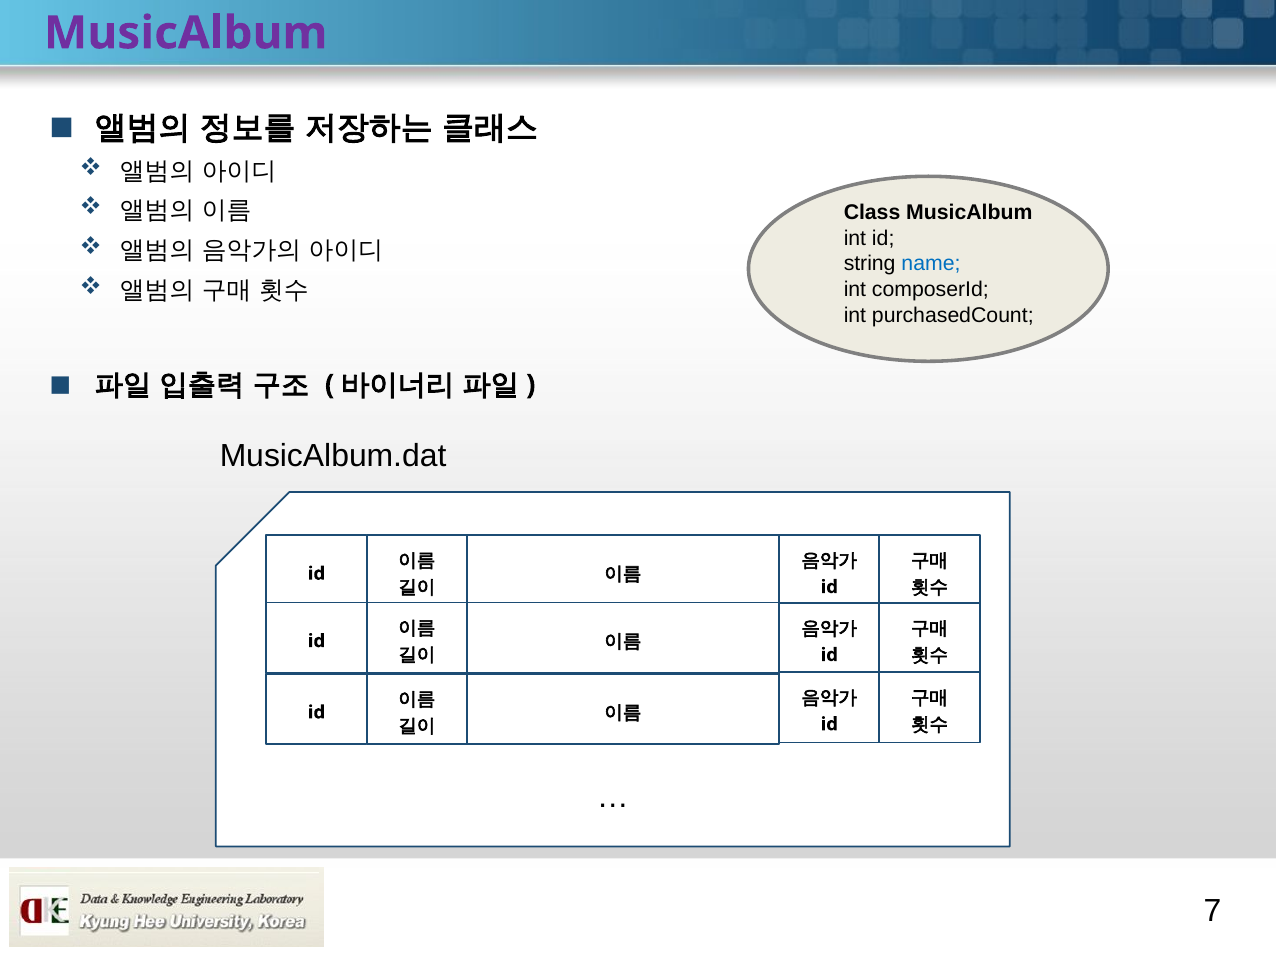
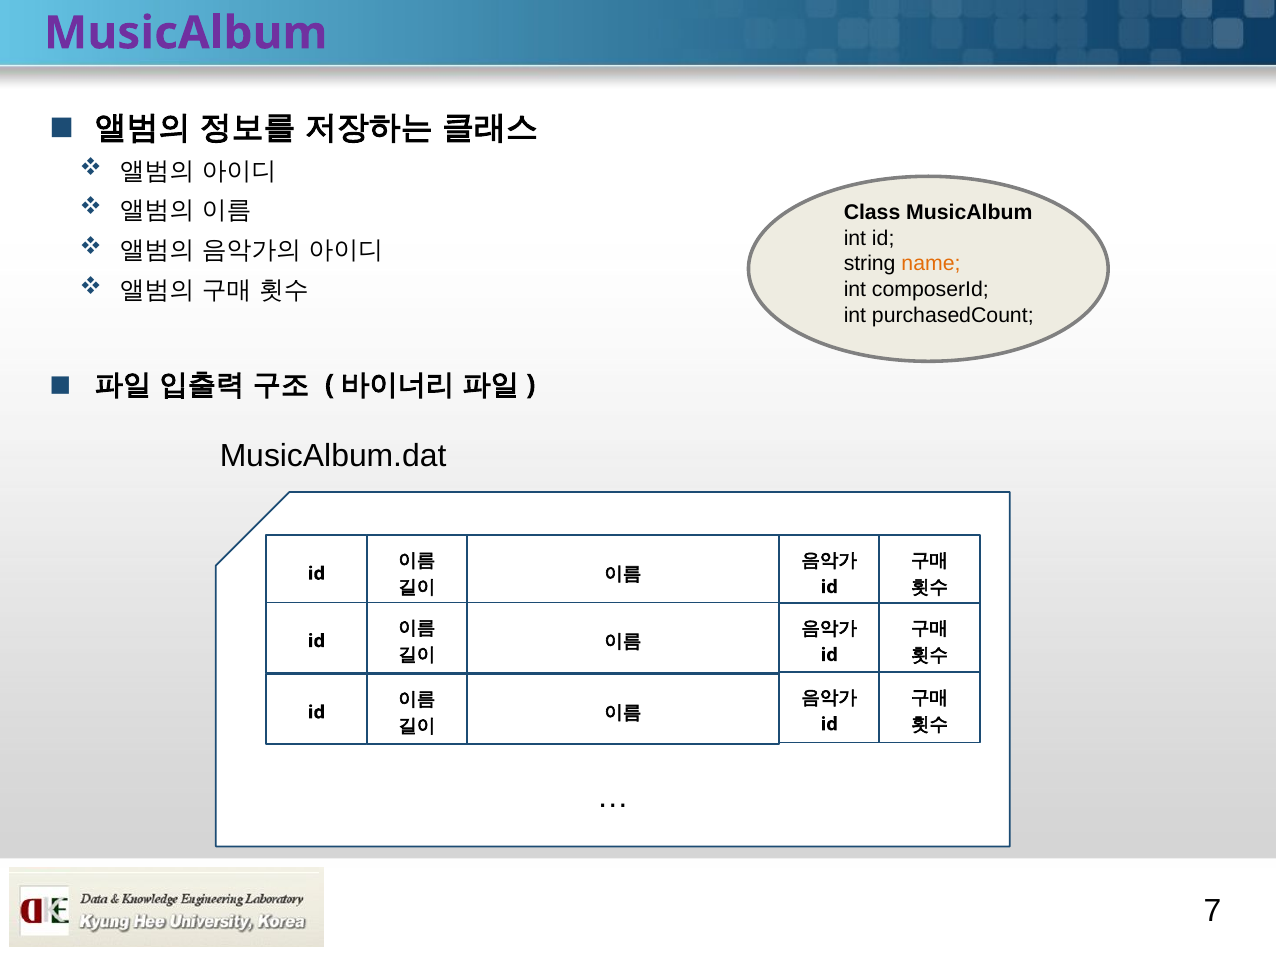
name colour: blue -> orange (931, 264)
